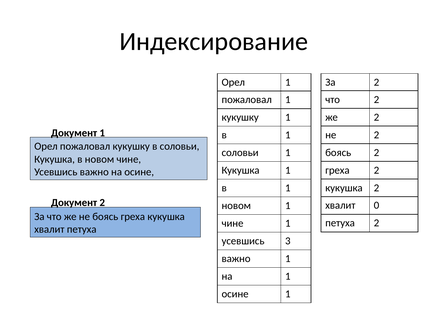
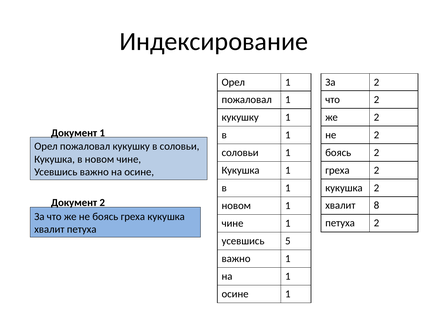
0: 0 -> 8 (376, 205)
3: 3 -> 5 (288, 241)
